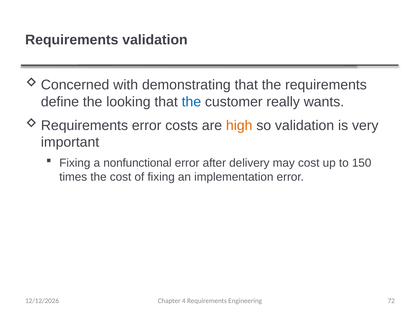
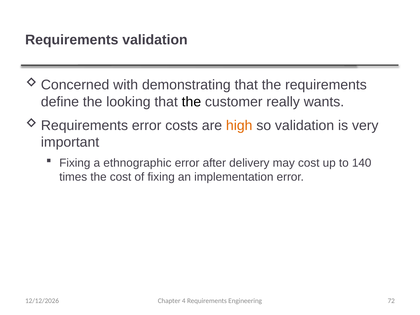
the colour: blue -> black (191, 102)
nonfunctional: nonfunctional -> ethnographic (137, 163)
150: 150 -> 140 (362, 163)
